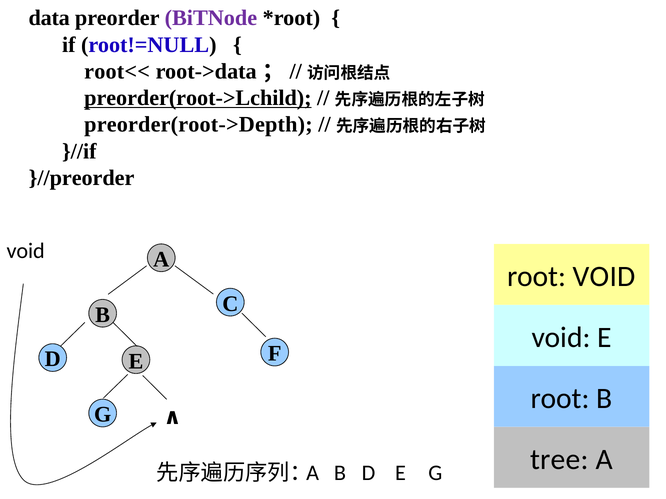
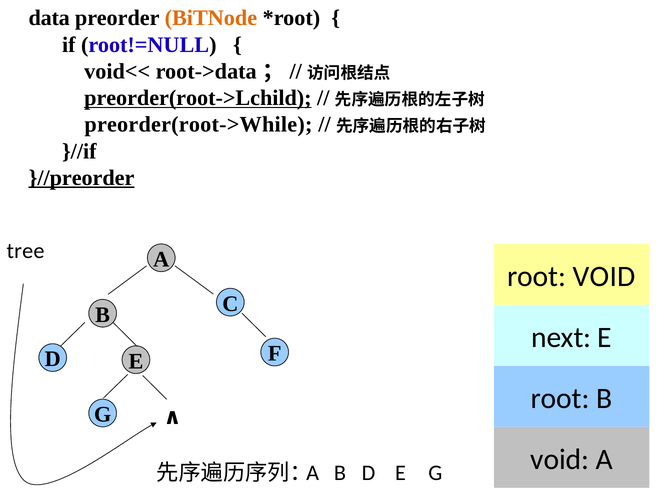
BiTNode colour: purple -> orange (211, 18)
root<<: root<< -> void<< (117, 71)
preorder(root->Depth: preorder(root->Depth -> preorder(root->While (198, 125)
}//preorder underline: none -> present (82, 178)
void: void -> tree (26, 251)
void: void -> next (561, 338)
tree: tree -> void (560, 460)
